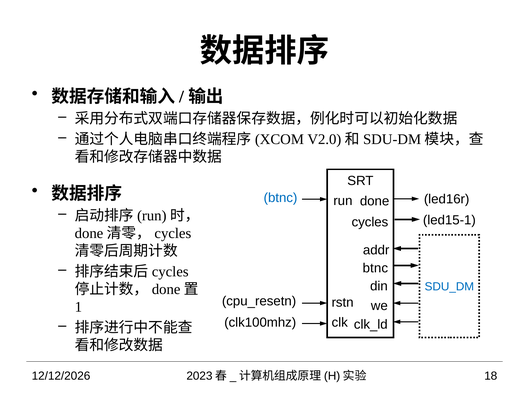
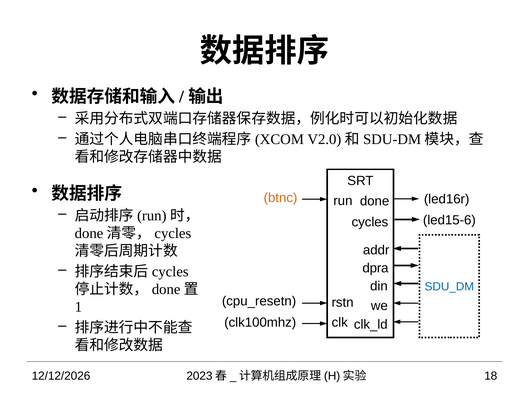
btnc colour: blue -> orange (280, 198)
led15-1: led15-1 -> led15-6 (449, 220)
btnc: btnc -> dpra (375, 268)
